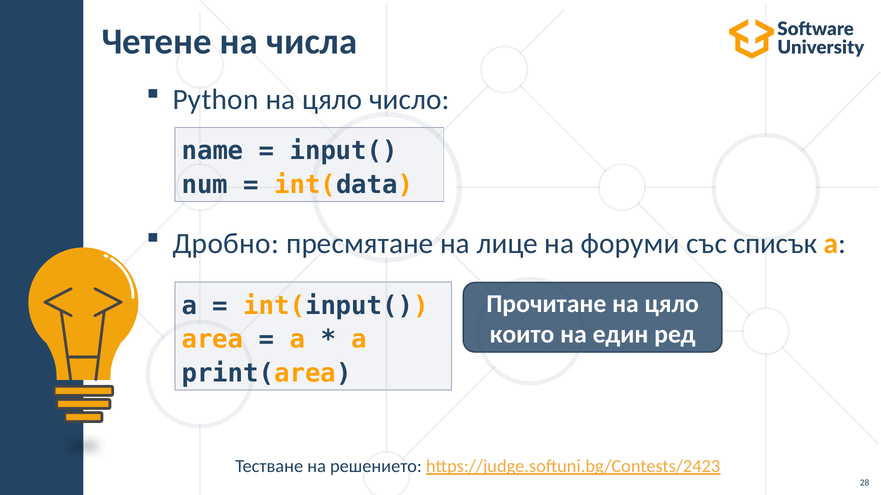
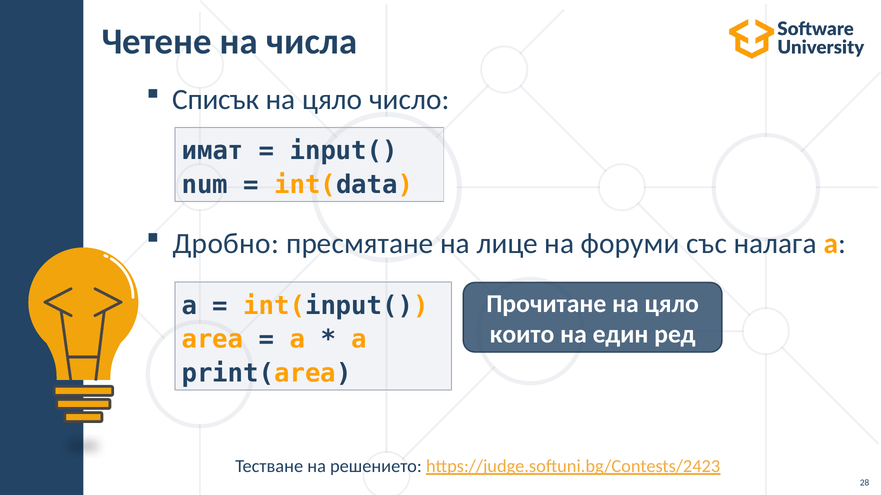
Python: Python -> Списък (216, 99)
name: name -> имат (213, 151)
списък: списък -> налага (775, 244)
